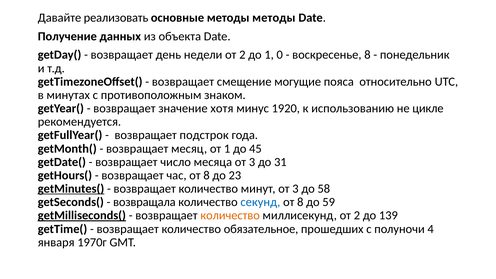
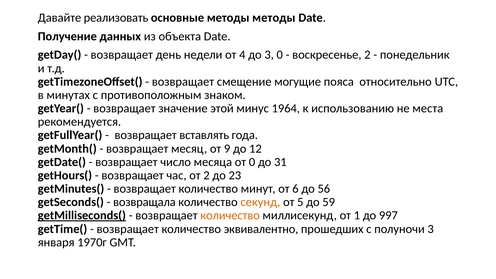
недели от 2: 2 -> 4 (242, 55)
до 1: 1 -> 3 (269, 55)
воскресенье 8: 8 -> 2 (367, 55)
хотя: хотя -> этой (222, 108)
1920: 1920 -> 1964 (286, 108)
цикле: цикле -> места (428, 108)
подстрок: подстрок -> вставлять (204, 135)
от 1: 1 -> 9 (227, 149)
45: 45 -> 12 (255, 149)
месяца от 3: 3 -> 0 (252, 162)
час от 8: 8 -> 2 (207, 175)
getMinutes( underline: present -> none (71, 189)
минут от 3: 3 -> 6 (295, 189)
58: 58 -> 56 (324, 189)
секунд colour: blue -> orange (260, 202)
8: 8 -> 5 (300, 202)
миллисекунд от 2: 2 -> 1 (357, 216)
139: 139 -> 997 (388, 216)
обязательное: обязательное -> эквивалентно (261, 229)
полуночи 4: 4 -> 3 (431, 229)
